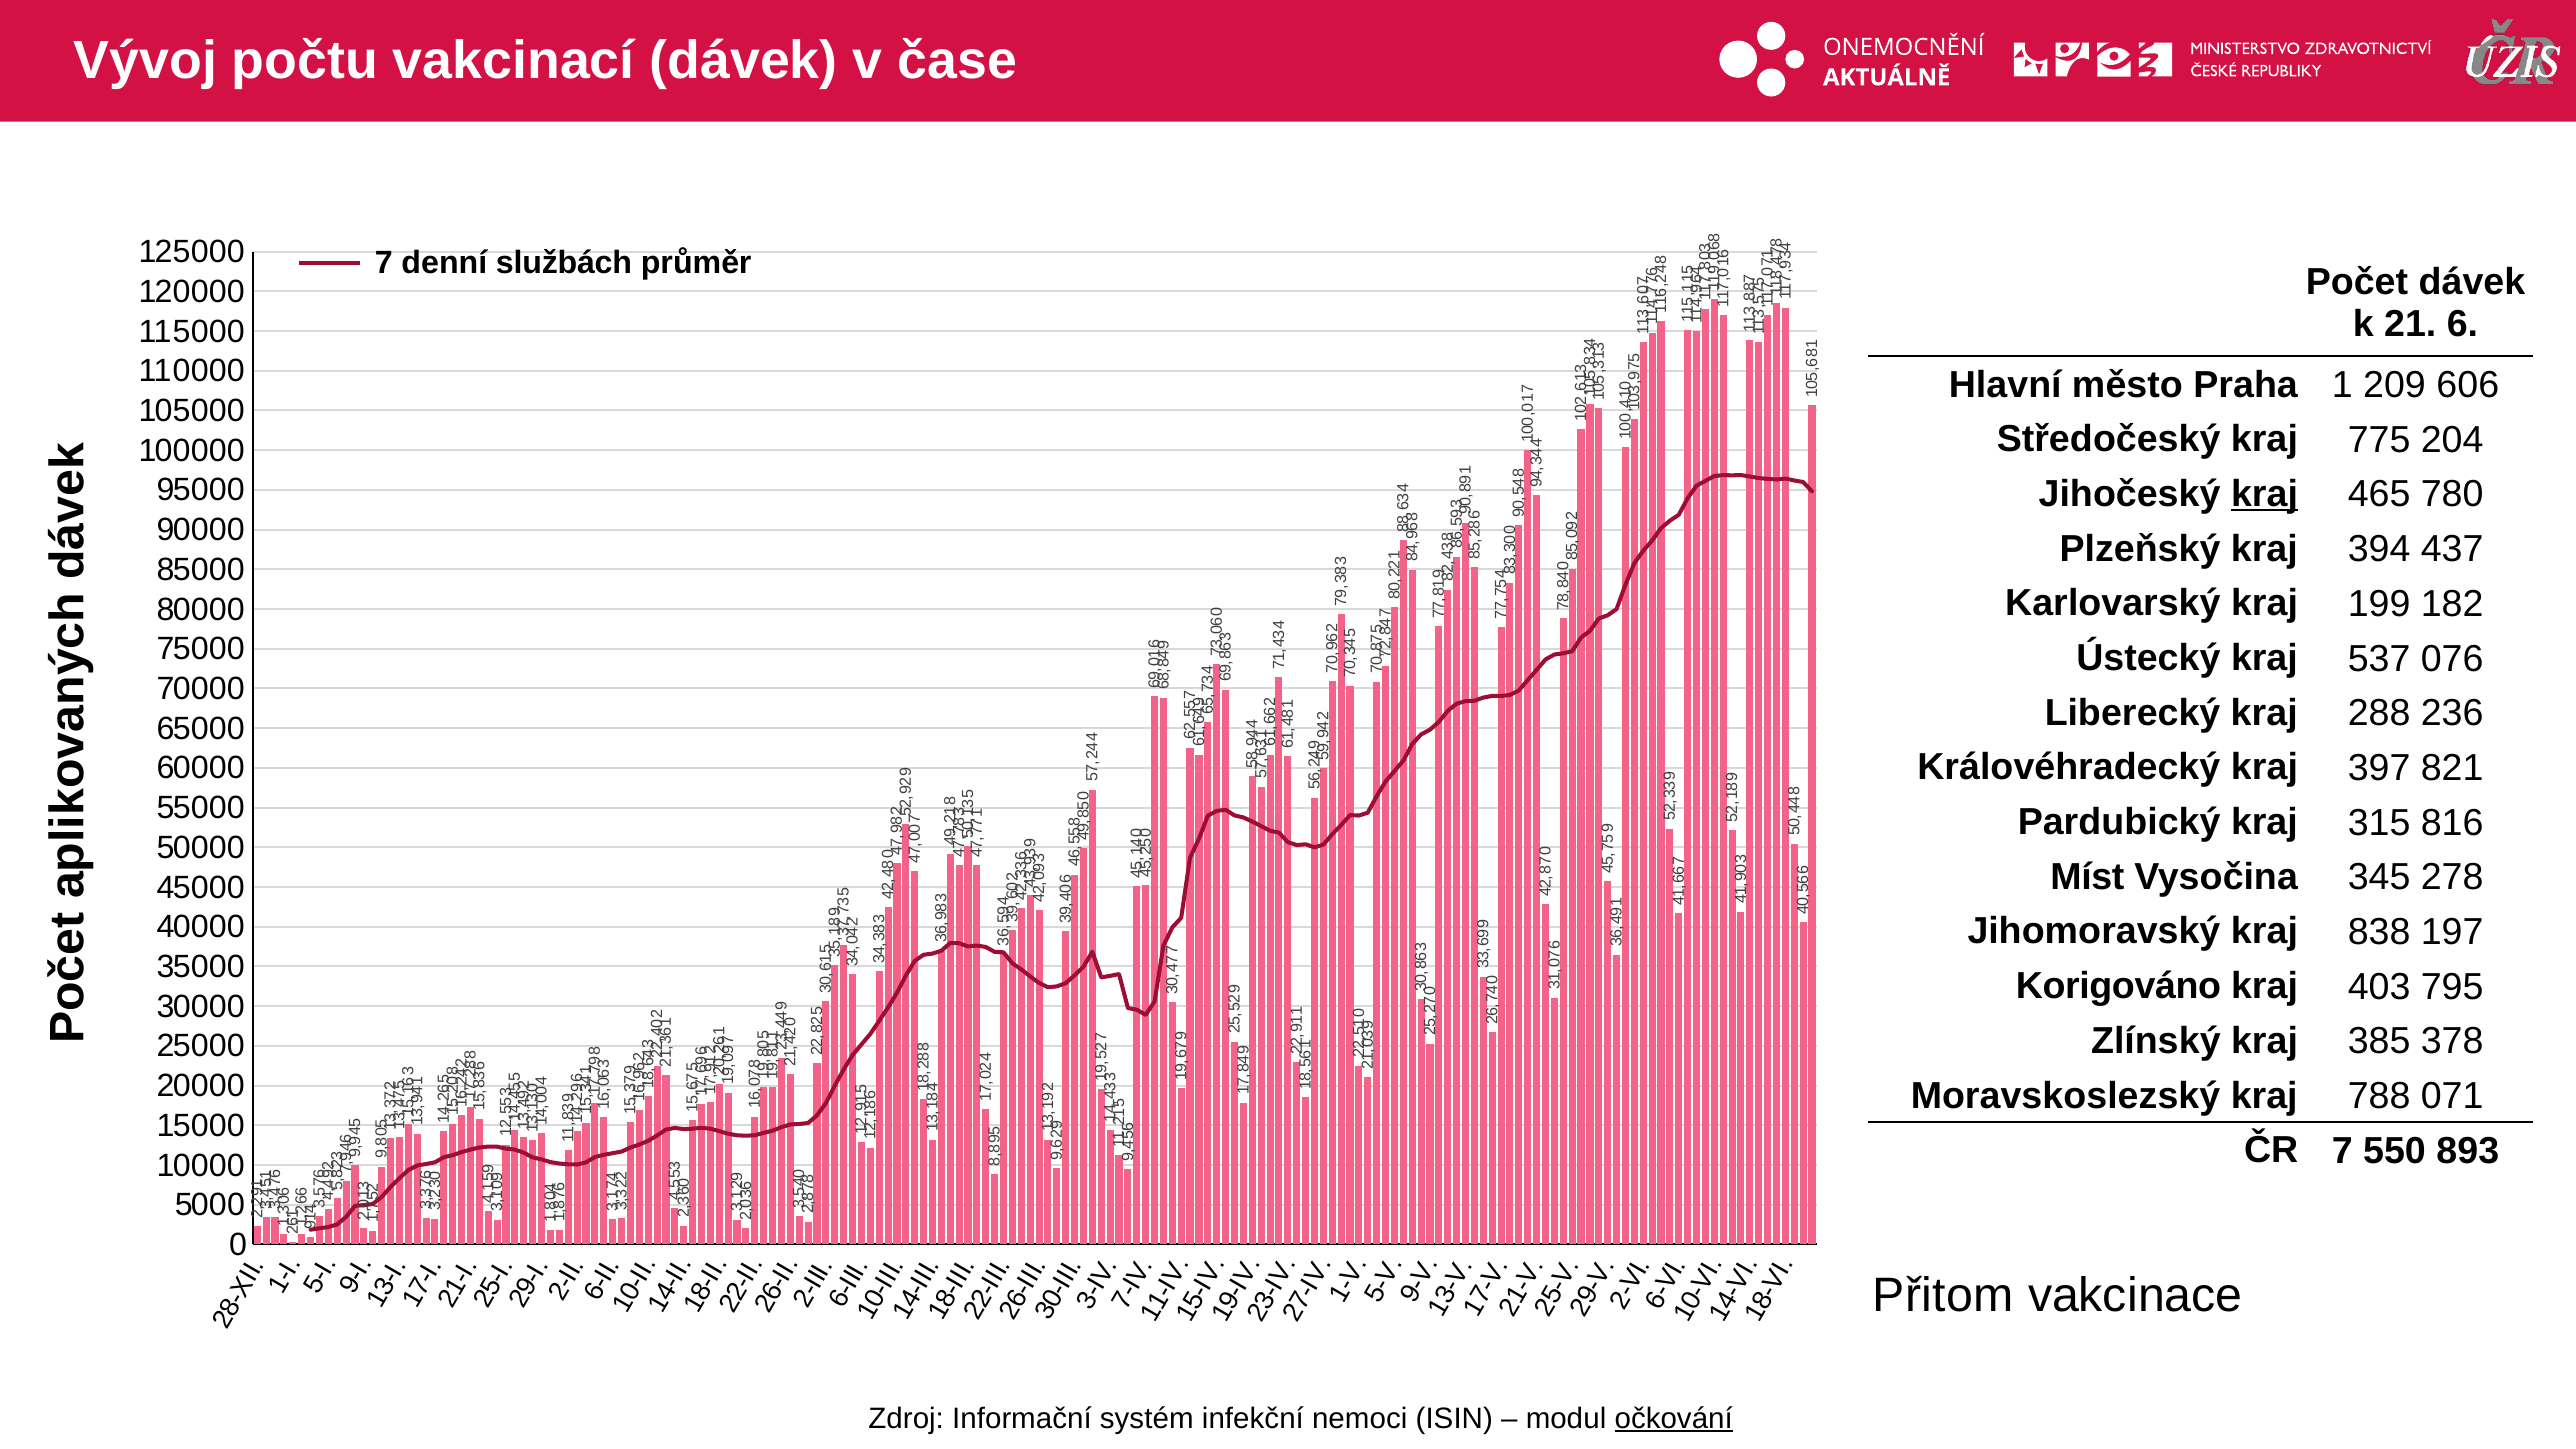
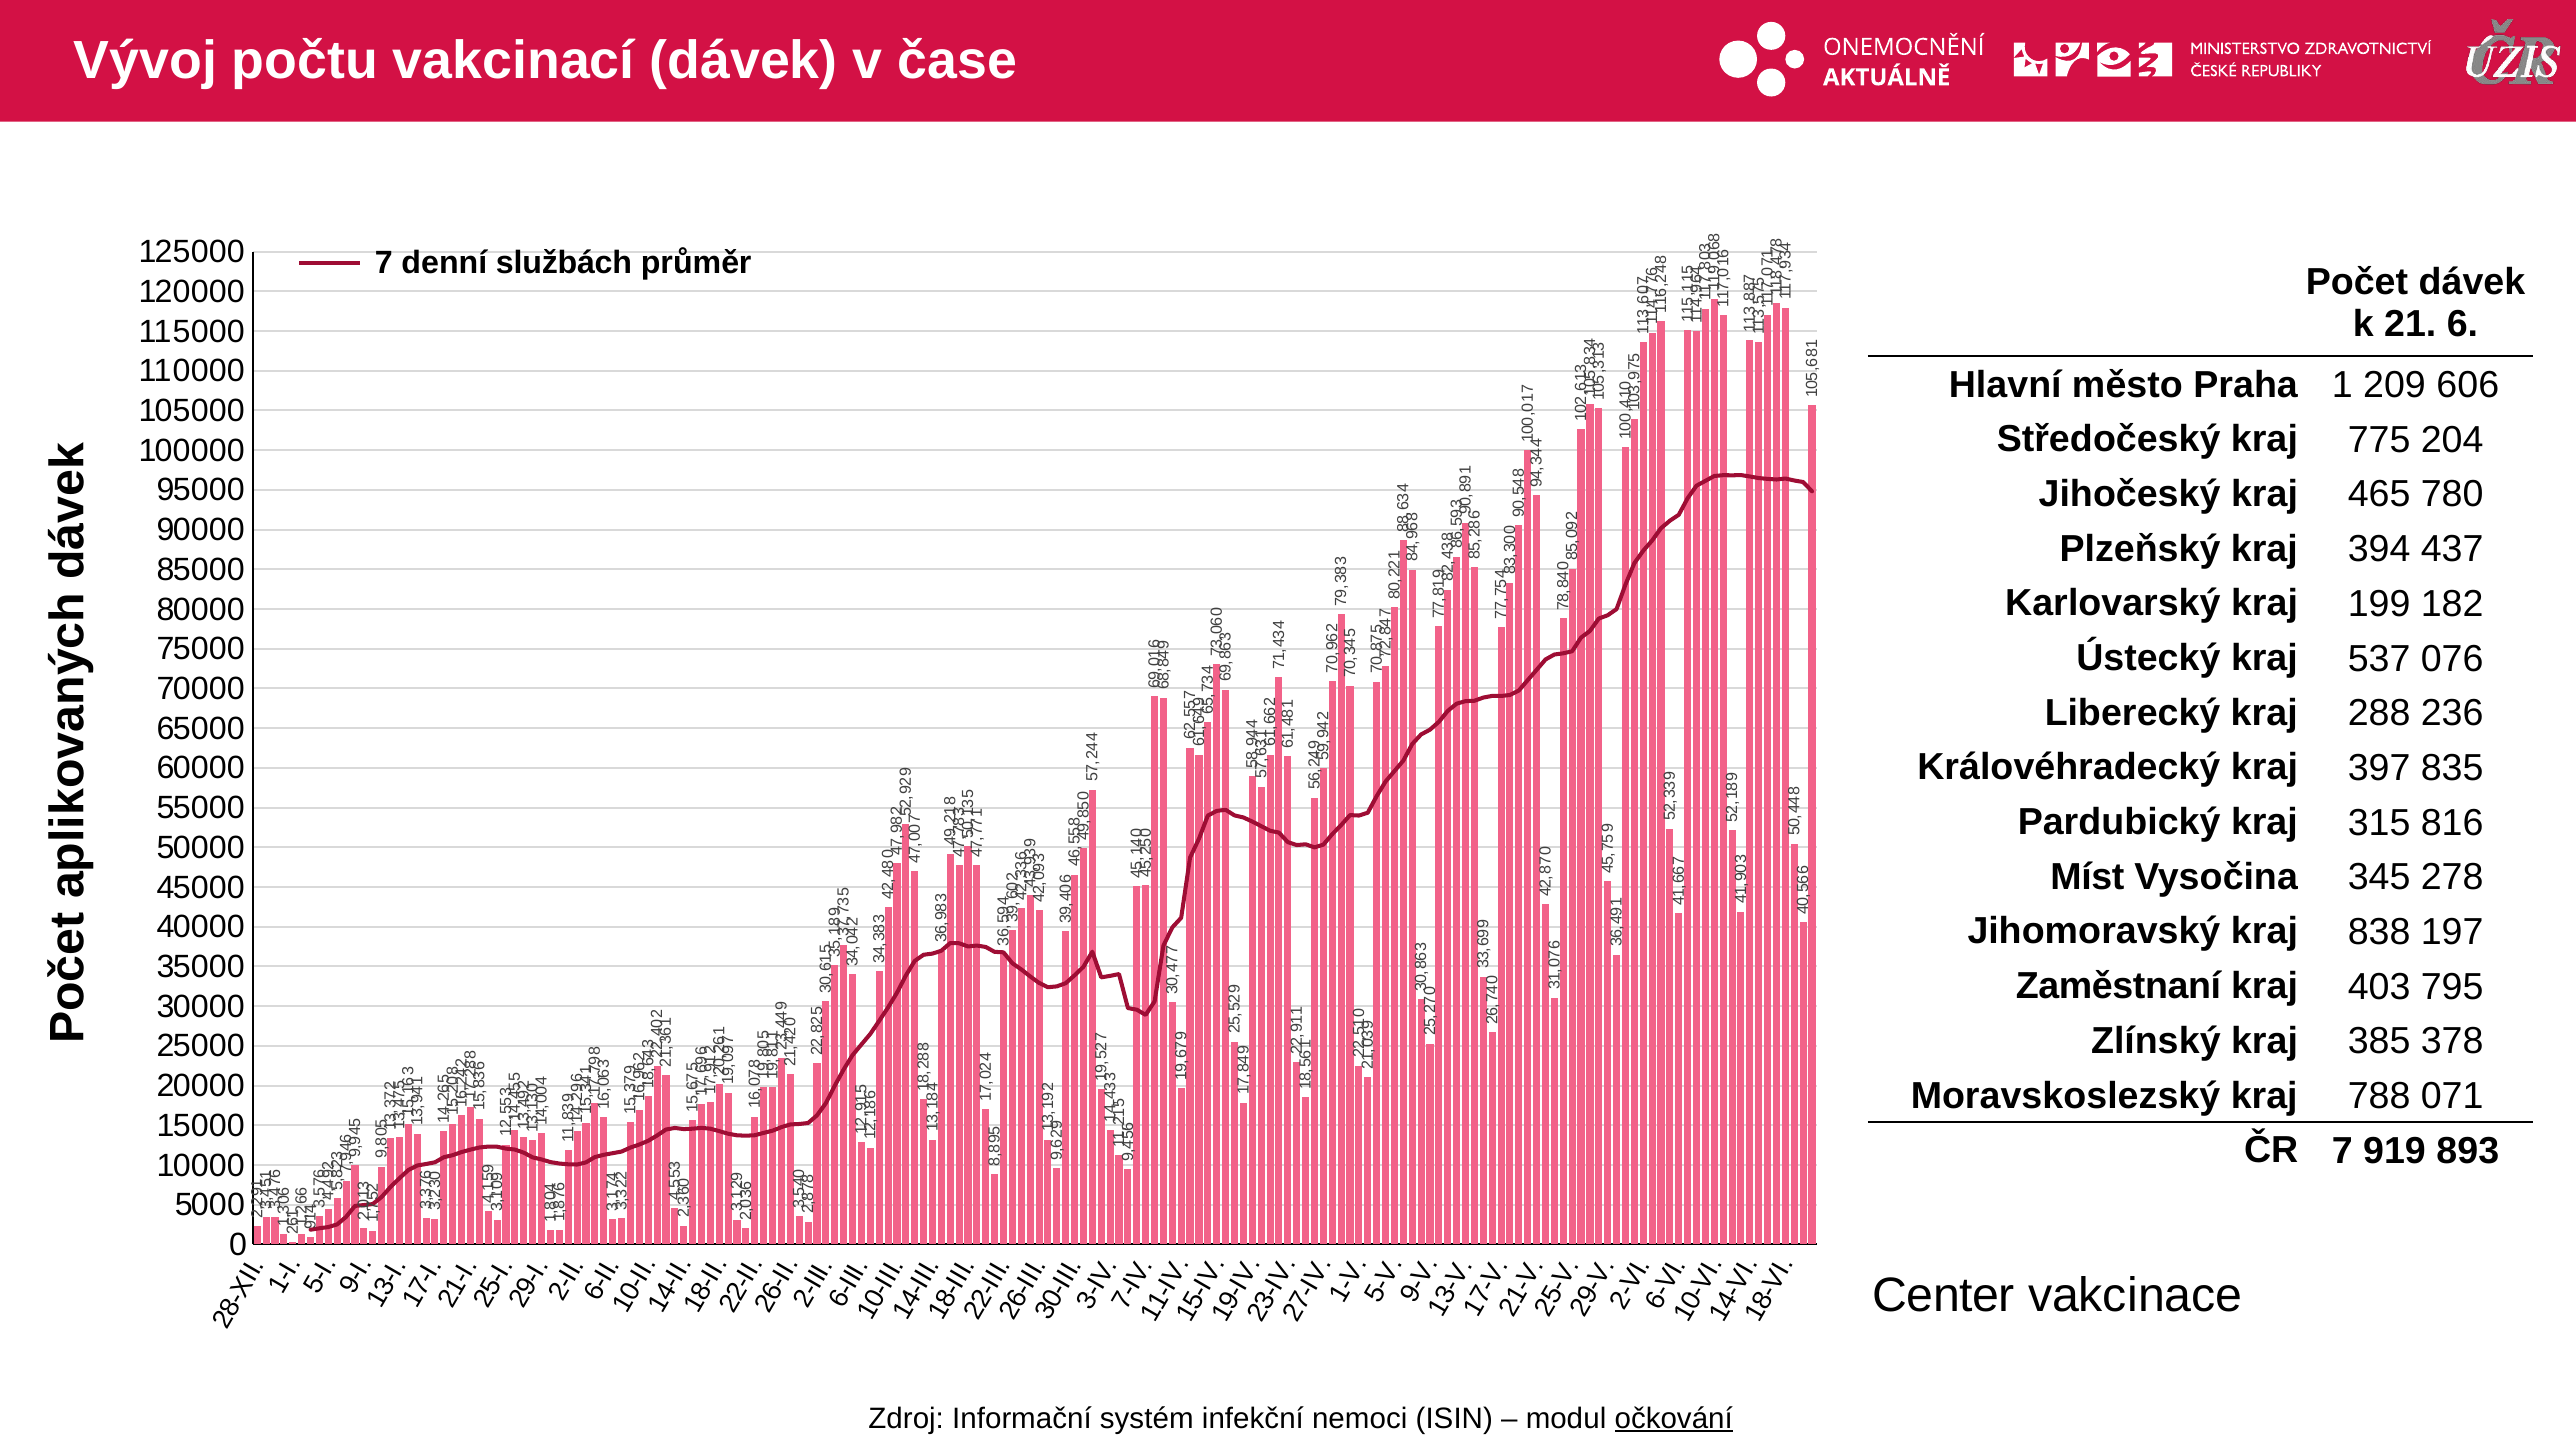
kraj underline: present -> none (2265, 494)
821: 821 -> 835 (2452, 768)
Korigováno: Korigováno -> Zaměstnaní (2118, 986)
550: 550 -> 919 (2395, 1151)
Přitom: Přitom -> Center (1944, 1296)
